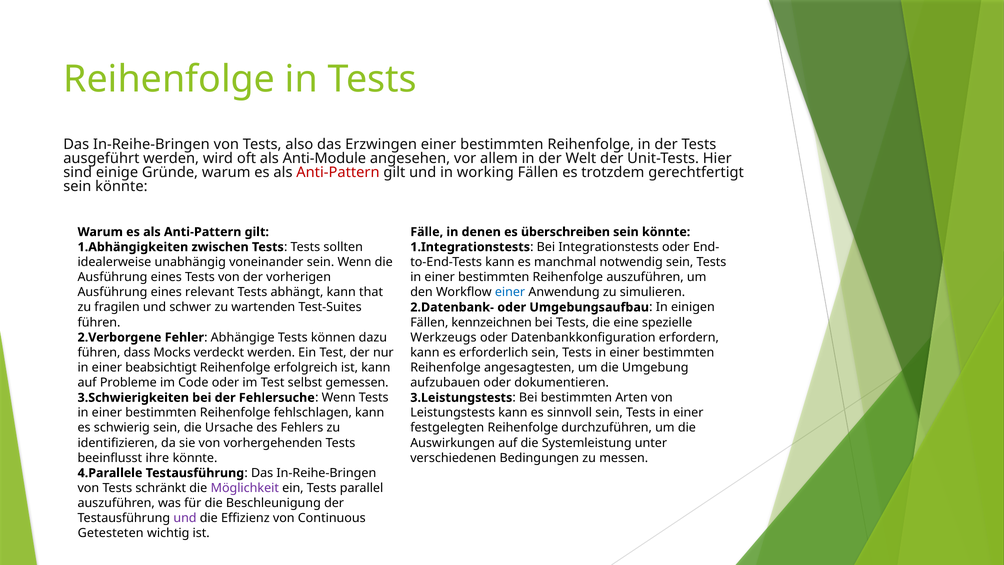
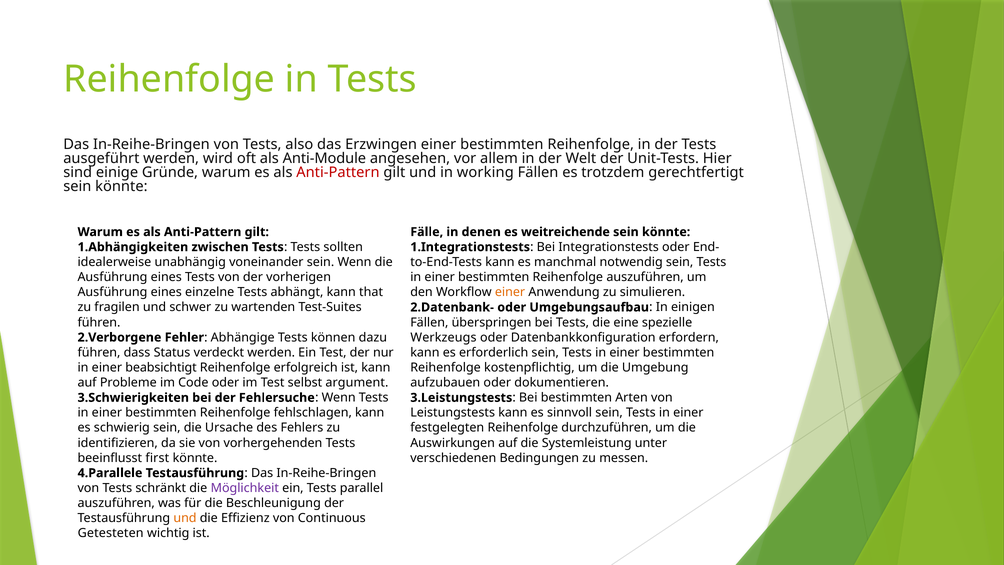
überschreiben: überschreiben -> weitreichende (565, 232)
relevant: relevant -> einzelne (210, 292)
einer colour: blue -> orange (510, 292)
kennzeichnen: kennzeichnen -> überspringen (492, 322)
Mocks: Mocks -> Status (172, 352)
angesagtesten: angesagtesten -> kostenpflichtig (529, 367)
gemessen: gemessen -> argument (357, 382)
ihre: ihre -> first (157, 458)
und colour: purple -> orange (185, 518)
